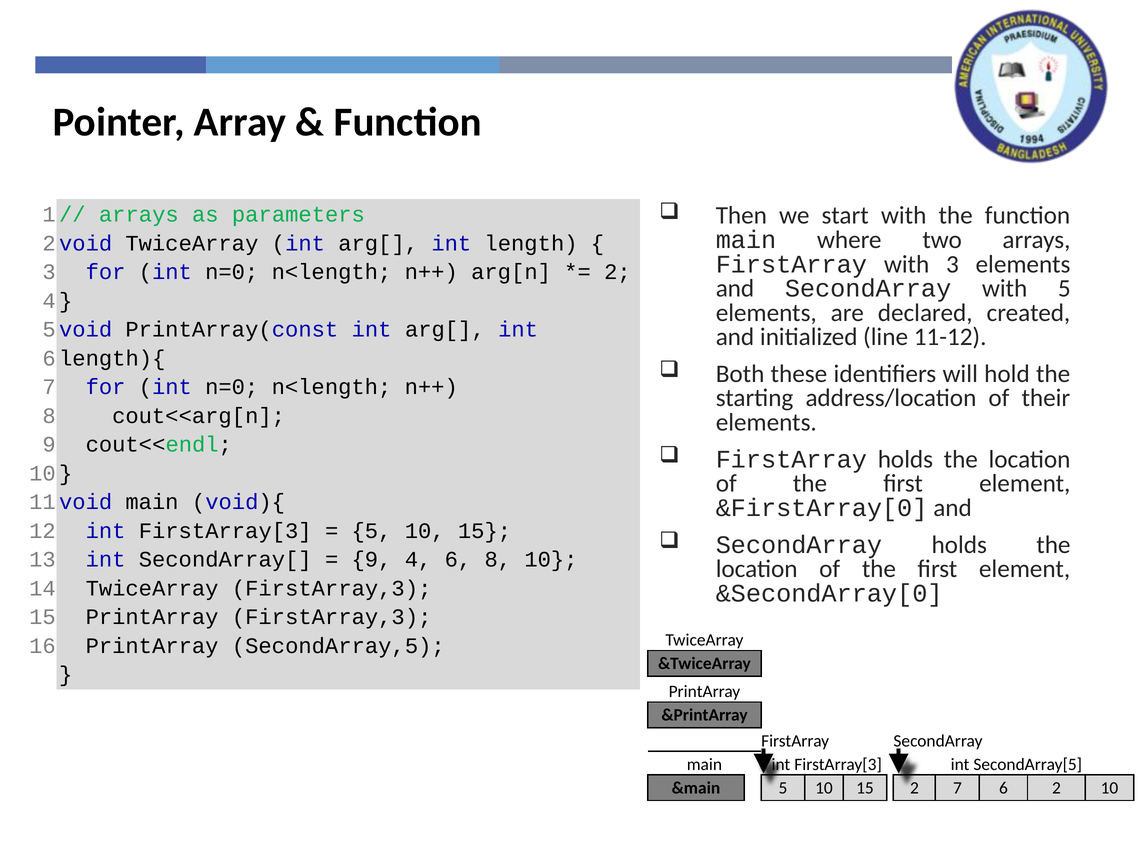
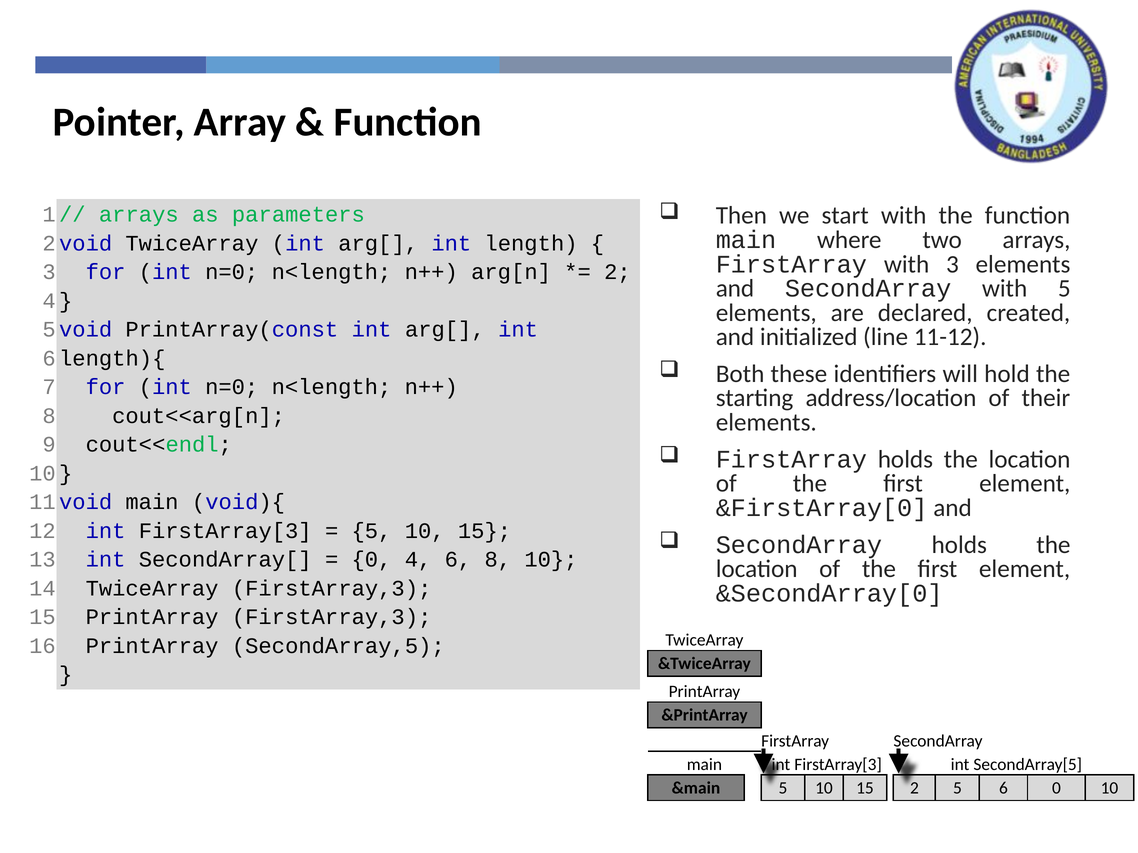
9: 9 -> 0 (371, 560)
7: 7 -> 5 (957, 788)
6 2: 2 -> 0 (1057, 788)
